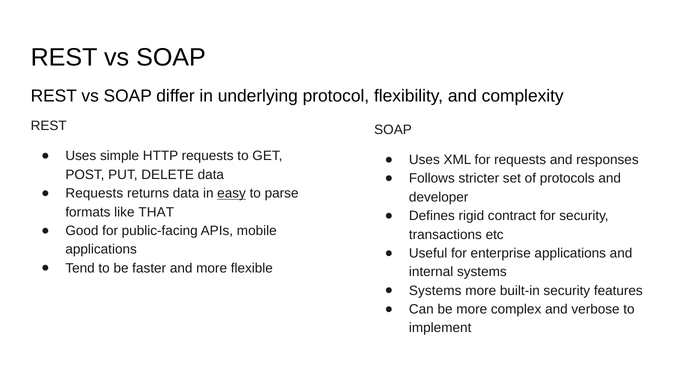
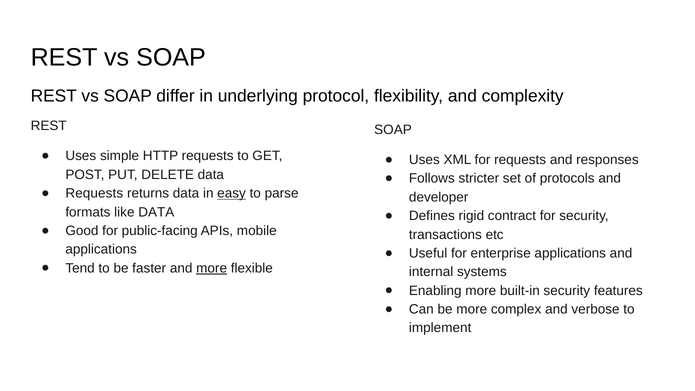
like THAT: THAT -> DATA (156, 212)
more underline: none -> present (212, 268)
Systems: Systems -> Enabling (435, 291)
